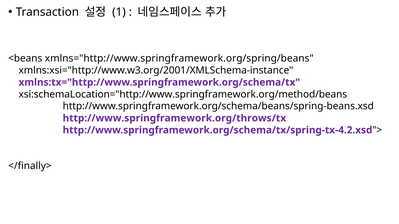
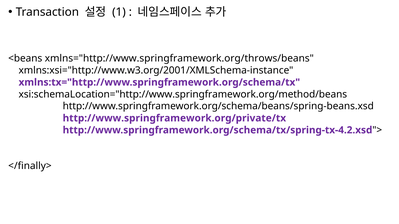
xmlns="http://www.springframework.org/spring/beans: xmlns="http://www.springframework.org/spring/beans -> xmlns="http://www.springframework.org/throws/beans (179, 59)
http://www.springframework.org/throws/tx: http://www.springframework.org/throws/tx -> http://www.springframework.org/private/tx (174, 118)
